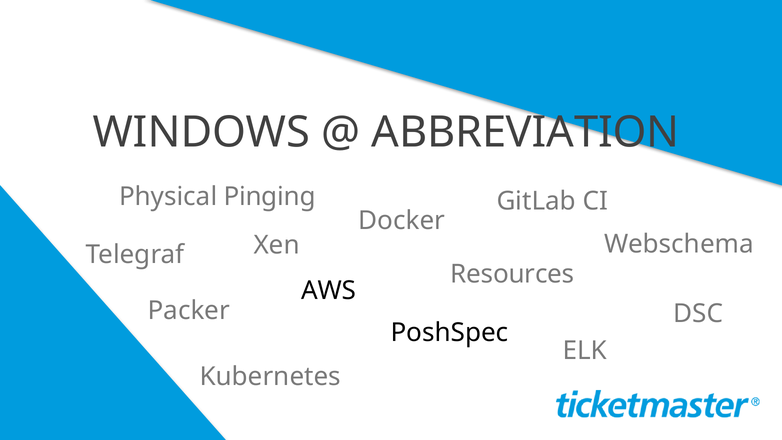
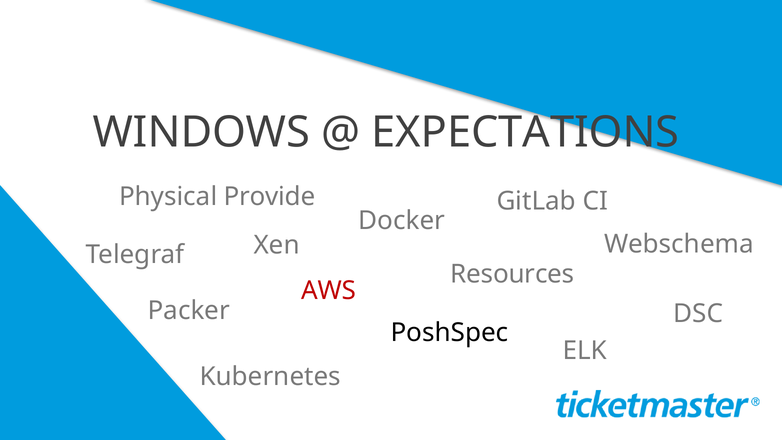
ABBREVIATION: ABBREVIATION -> EXPECTATIONS (525, 132)
Pinging: Pinging -> Provide (270, 197)
AWS colour: black -> red (329, 291)
